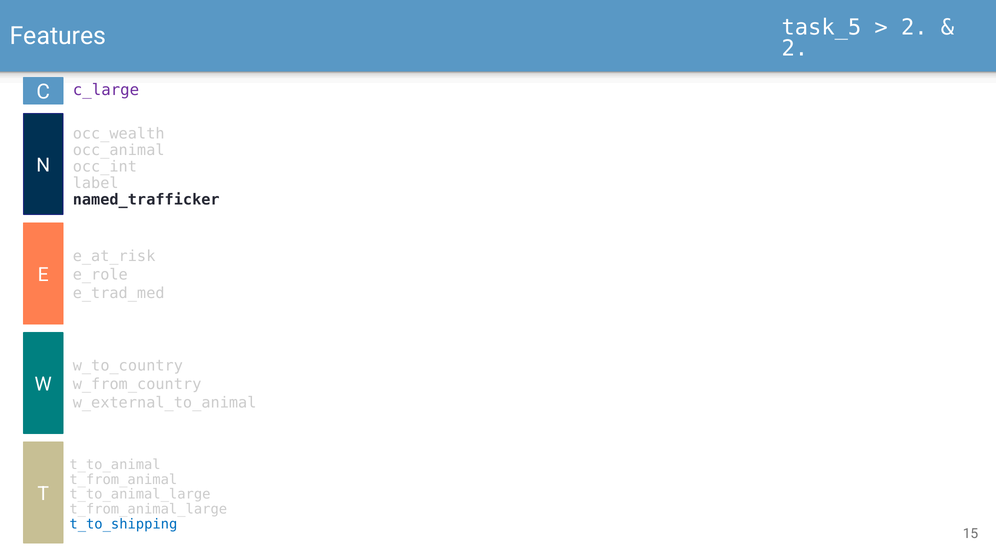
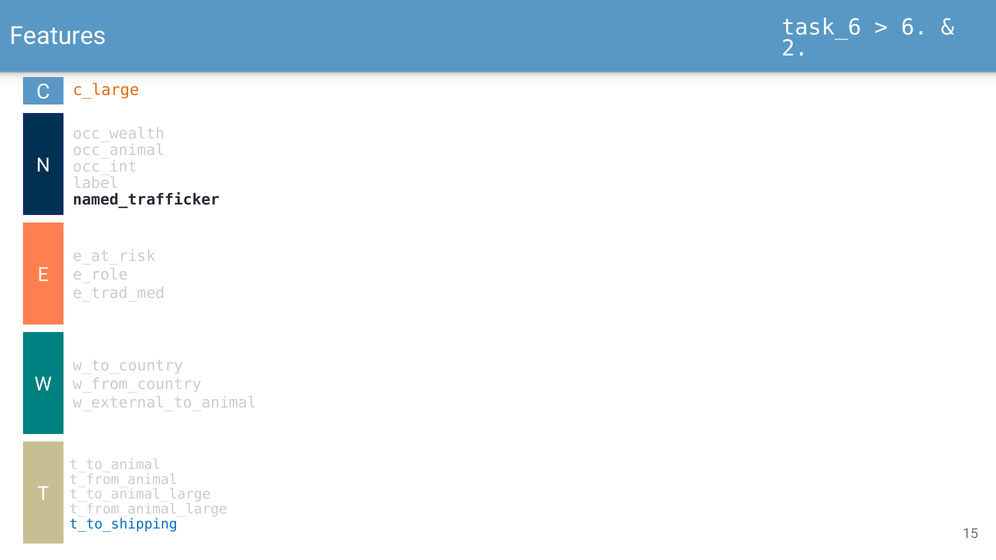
task_5: task_5 -> task_6 (821, 27)
2: 2 -> 6 (914, 27)
c_large colour: purple -> orange (106, 90)
